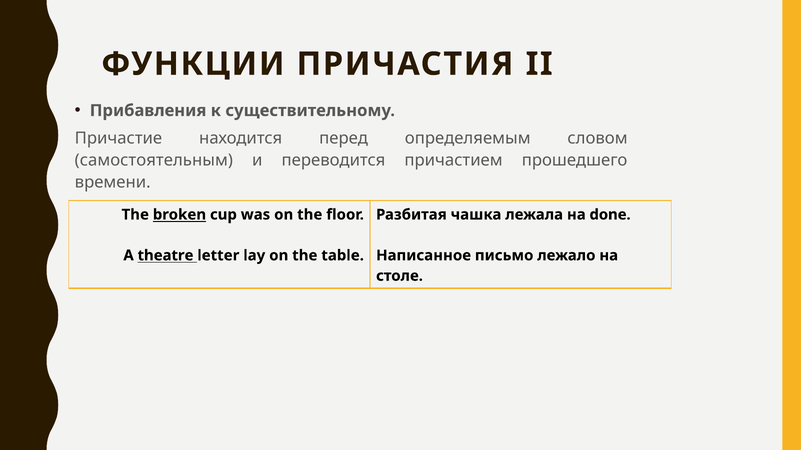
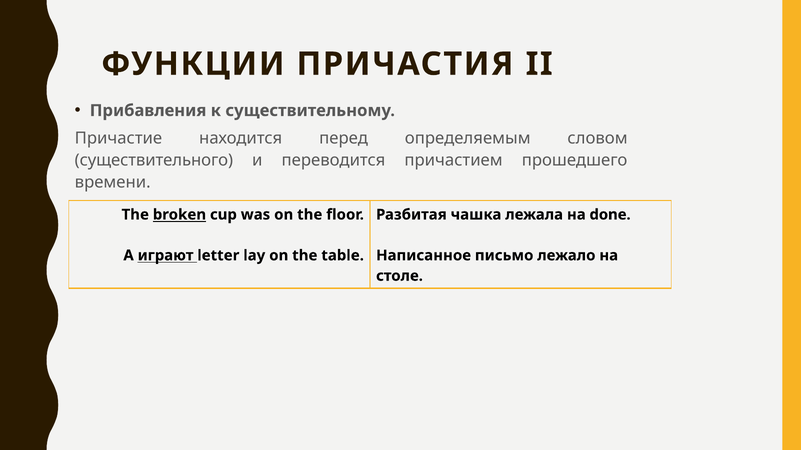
самостоятельным: самостоятельным -> существительного (154, 161)
theatre: theatre -> играют (166, 256)
